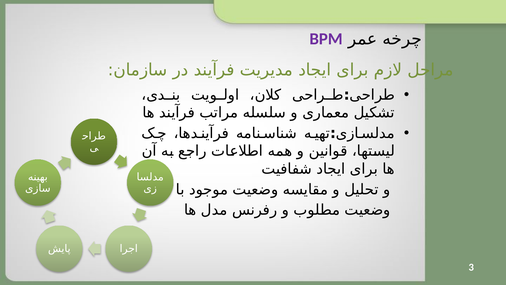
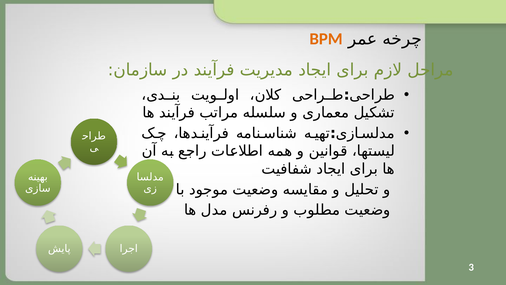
BPM colour: purple -> orange (326, 39)
